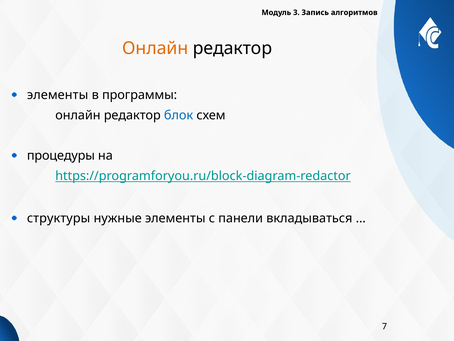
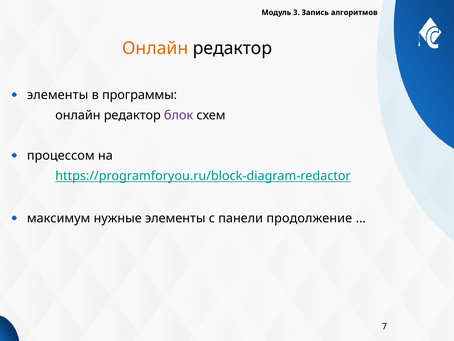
блок colour: blue -> purple (179, 115)
процедуры: процедуры -> процессом (61, 155)
структуры: структуры -> максимум (59, 218)
вкладываться: вкладываться -> продолжение (309, 218)
